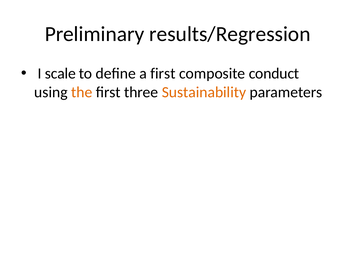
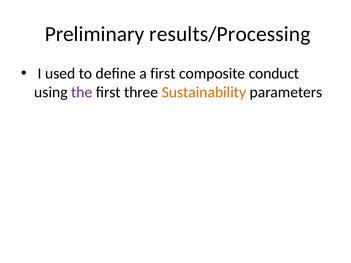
results/Regression: results/Regression -> results/Processing (230, 34)
scale: scale -> used (60, 74)
the colour: orange -> purple (82, 92)
